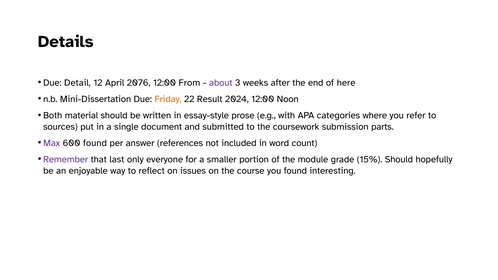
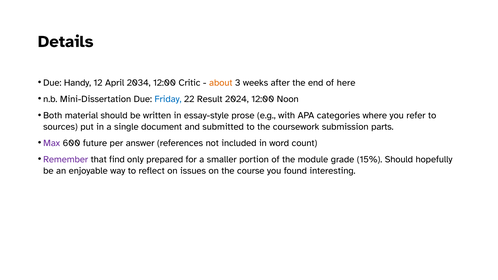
Detail: Detail -> Handy (78, 83)
2076: 2076 -> 2034 (139, 83)
From: From -> Critic (190, 83)
about colour: purple -> orange (221, 83)
Friday colour: orange -> blue (168, 99)
600 found: found -> future (95, 143)
last: last -> find (117, 159)
everyone: everyone -> prepared (165, 159)
